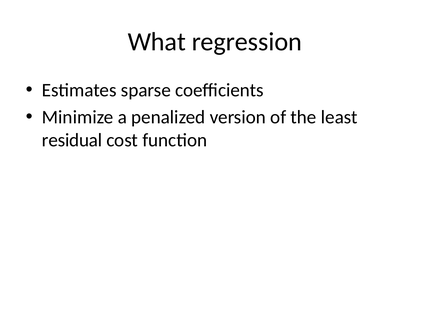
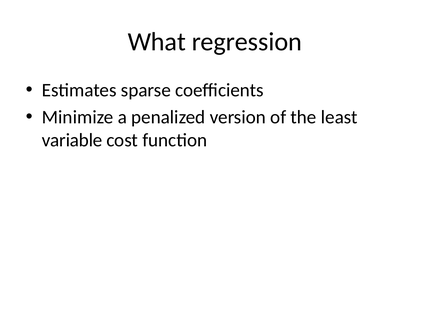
residual: residual -> variable (72, 140)
